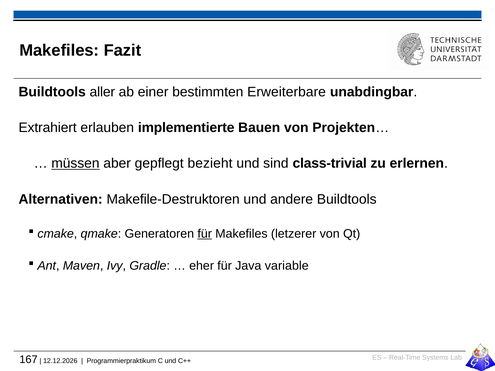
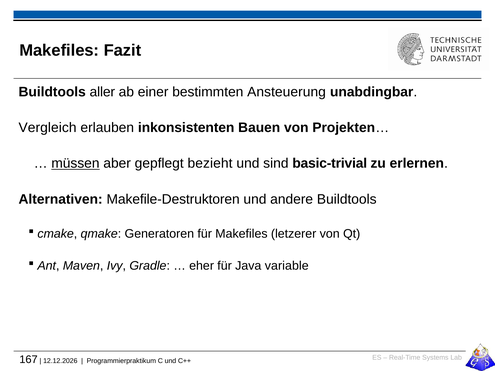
Erweiterbare: Erweiterbare -> Ansteuerung (287, 92)
Extrahiert: Extrahiert -> Vergleich (48, 128)
implementierte: implementierte -> inkonsistenten (186, 128)
class-trivial: class-trivial -> basic-trivial (330, 164)
für underline: present -> none (205, 234)
